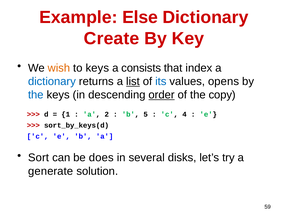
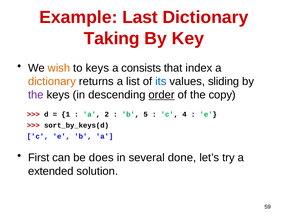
Else: Else -> Last (140, 17)
Create: Create -> Taking (112, 38)
dictionary colour: blue -> orange (52, 81)
list underline: present -> none (133, 81)
opens: opens -> sliding (224, 81)
the colour: blue -> purple (36, 95)
Sort: Sort -> First (39, 158)
disks: disks -> done (182, 158)
generate: generate -> extended (51, 171)
